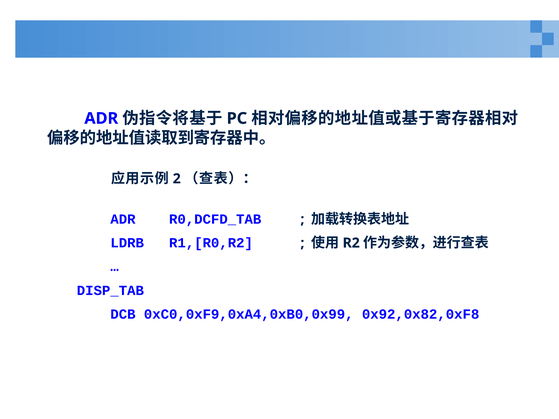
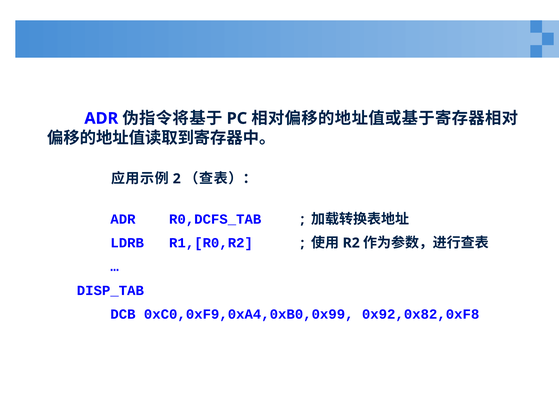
R0,DCFD_TAB: R0,DCFD_TAB -> R0,DCFS_TAB (215, 219)
